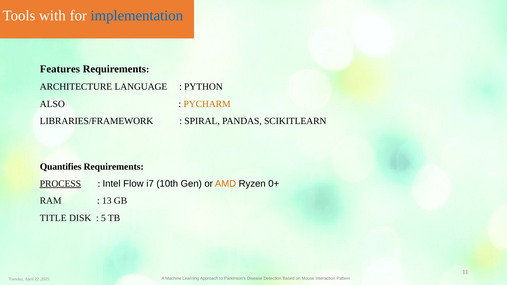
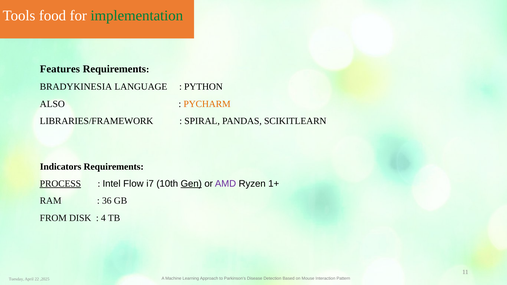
with: with -> food (52, 16)
implementation colour: blue -> green (137, 16)
ARCHITECTURE: ARCHITECTURE -> BRADYKINESIA (76, 87)
Quantifies: Quantifies -> Indicators (61, 167)
Gen underline: none -> present (191, 184)
AMD colour: orange -> purple (226, 184)
0+: 0+ -> 1+ (274, 184)
13: 13 -> 36 (107, 201)
TITLE: TITLE -> FROM (53, 218)
5: 5 -> 4 (103, 218)
